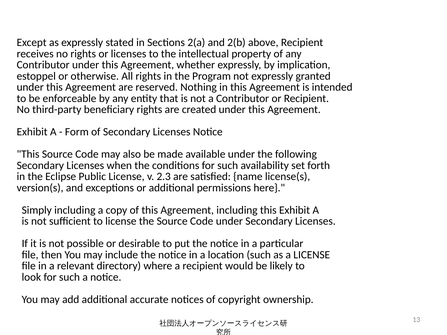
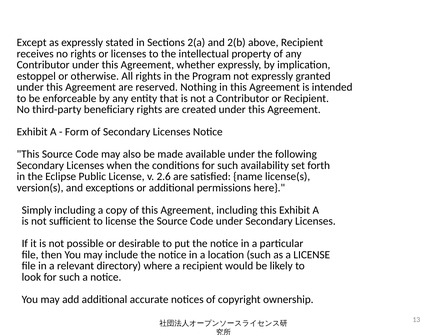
2.3: 2.3 -> 2.6 (164, 177)
